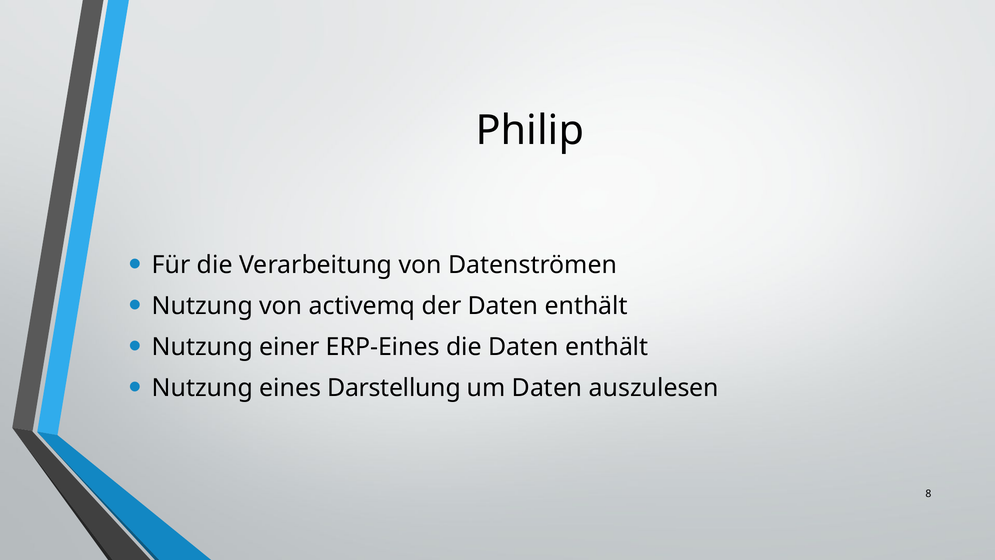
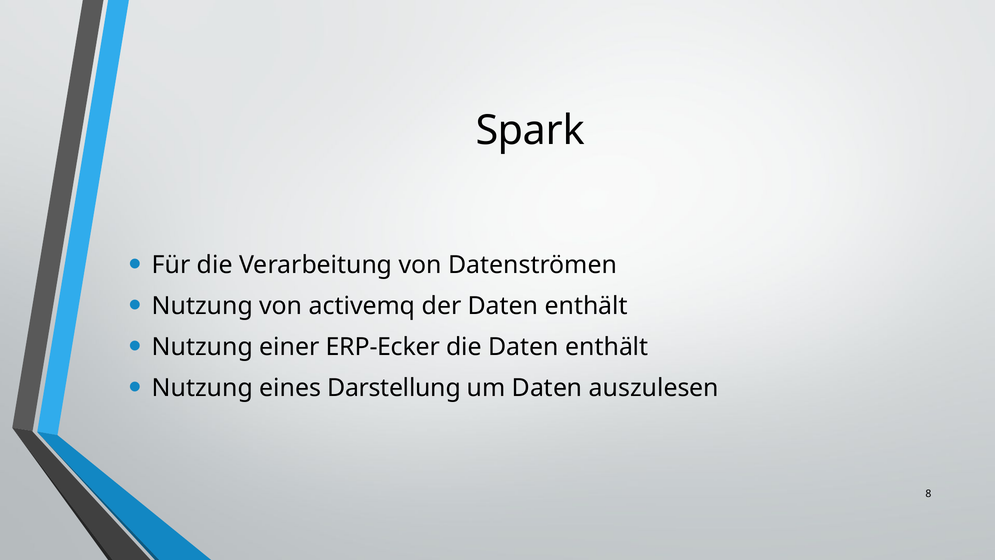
Philip: Philip -> Spark (530, 130)
ERP-Eines: ERP-Eines -> ERP-Ecker (383, 347)
